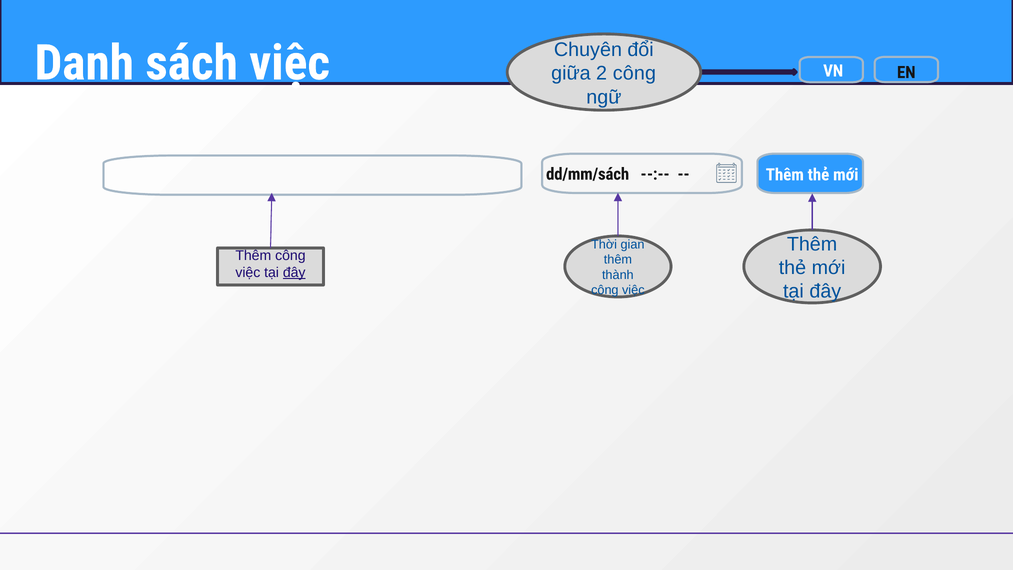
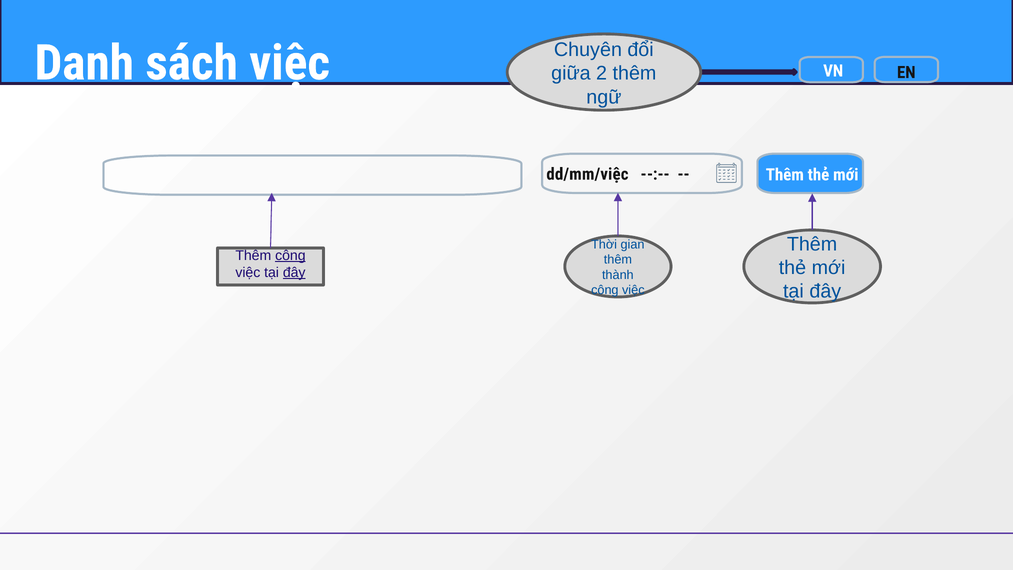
2 công: công -> thêm (634, 73)
dd/mm/sách: dd/mm/sách -> dd/mm/việc (587, 174)
công underline: none -> present (290, 256)
